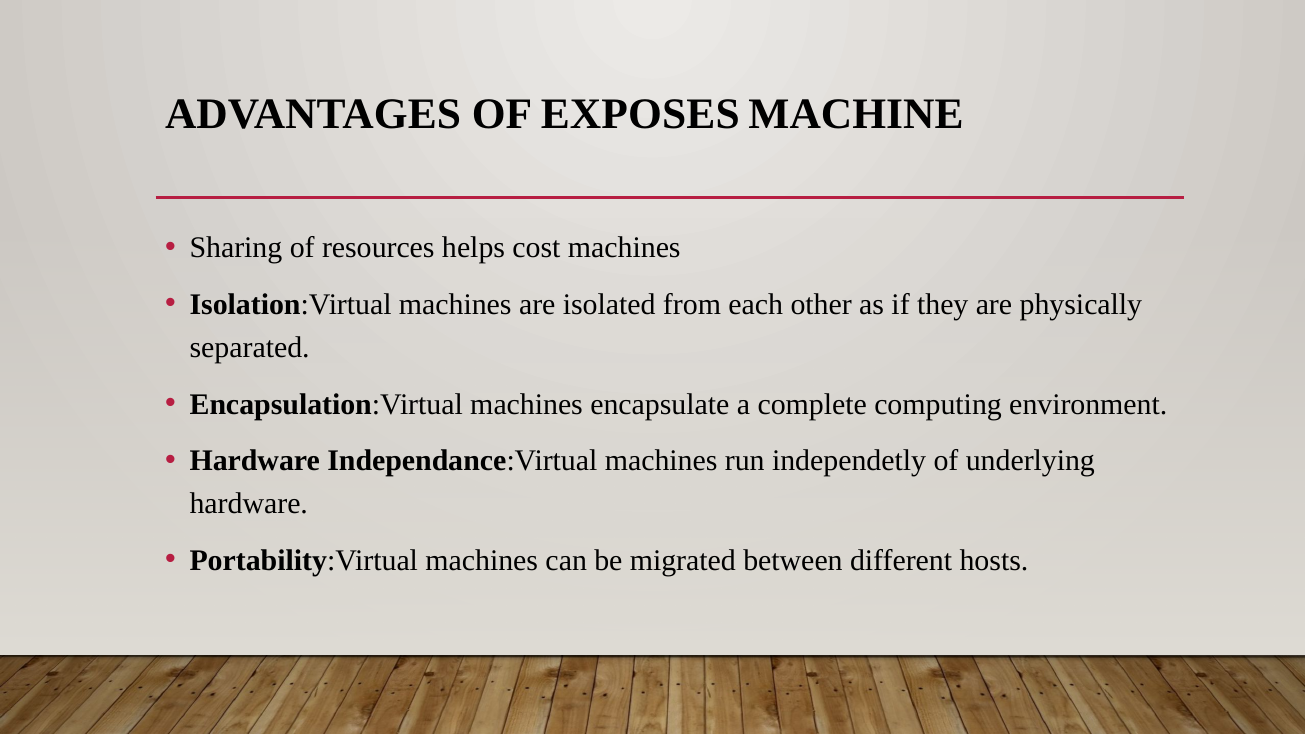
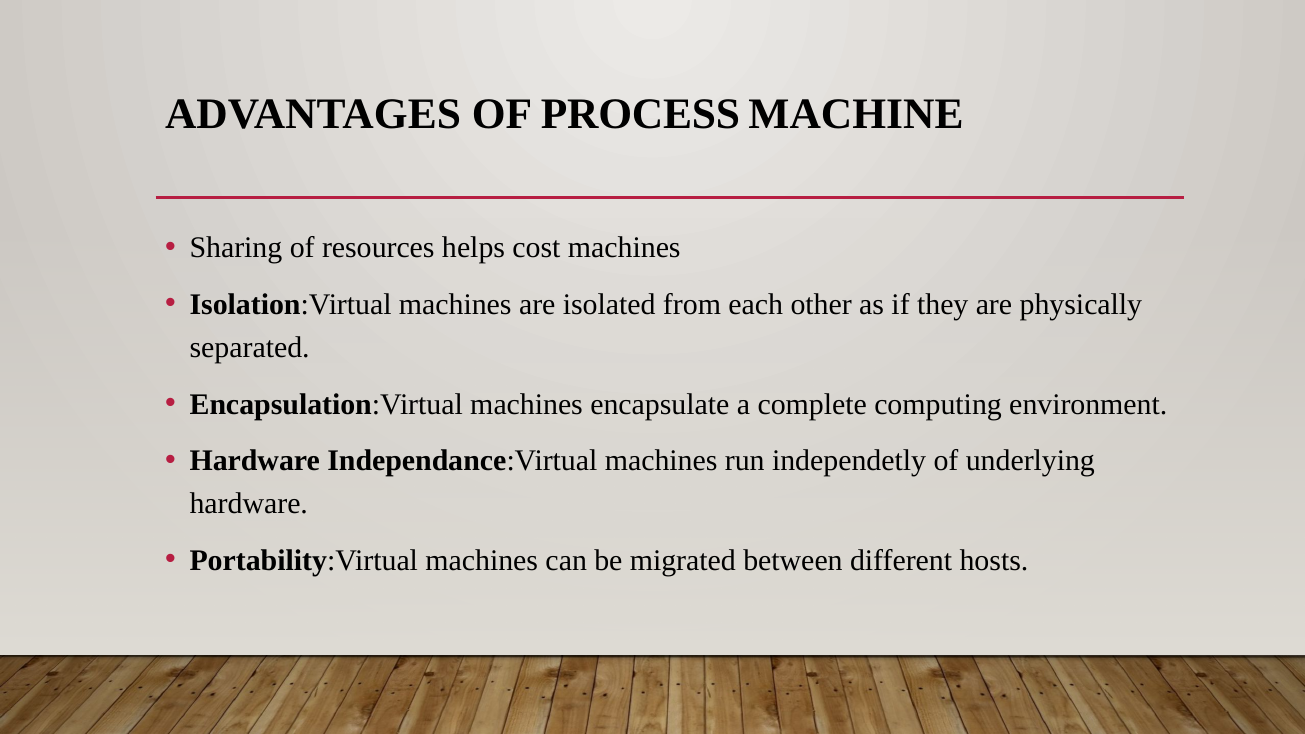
EXPOSES: EXPOSES -> PROCESS (640, 114)
